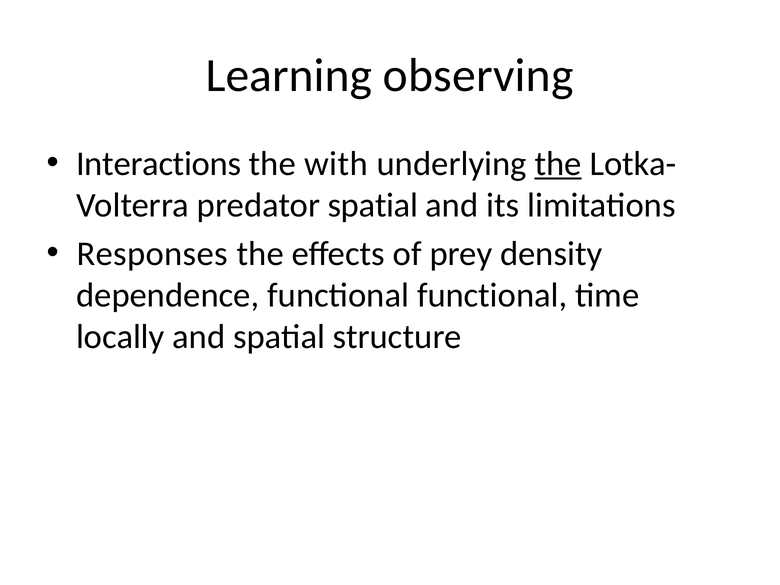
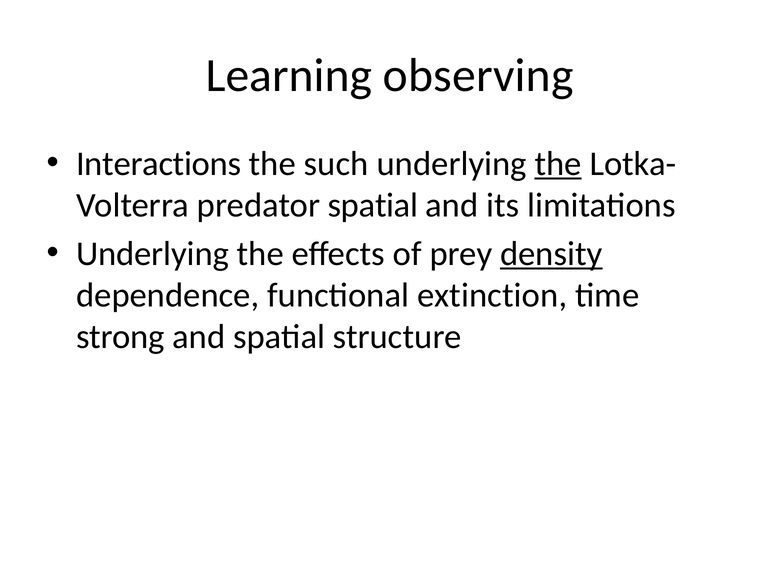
with: with -> such (336, 164)
Responses: Responses -> Underlying (152, 254)
density underline: none -> present (551, 254)
functional functional: functional -> extinction (492, 295)
locally: locally -> strong (120, 337)
